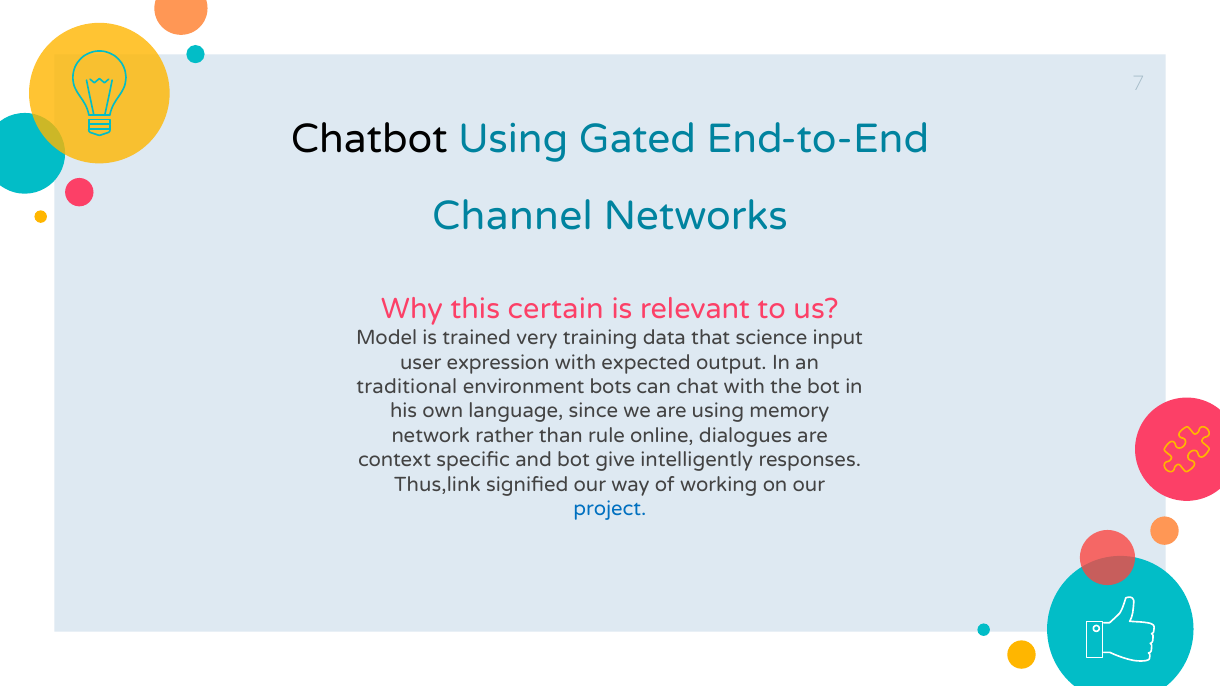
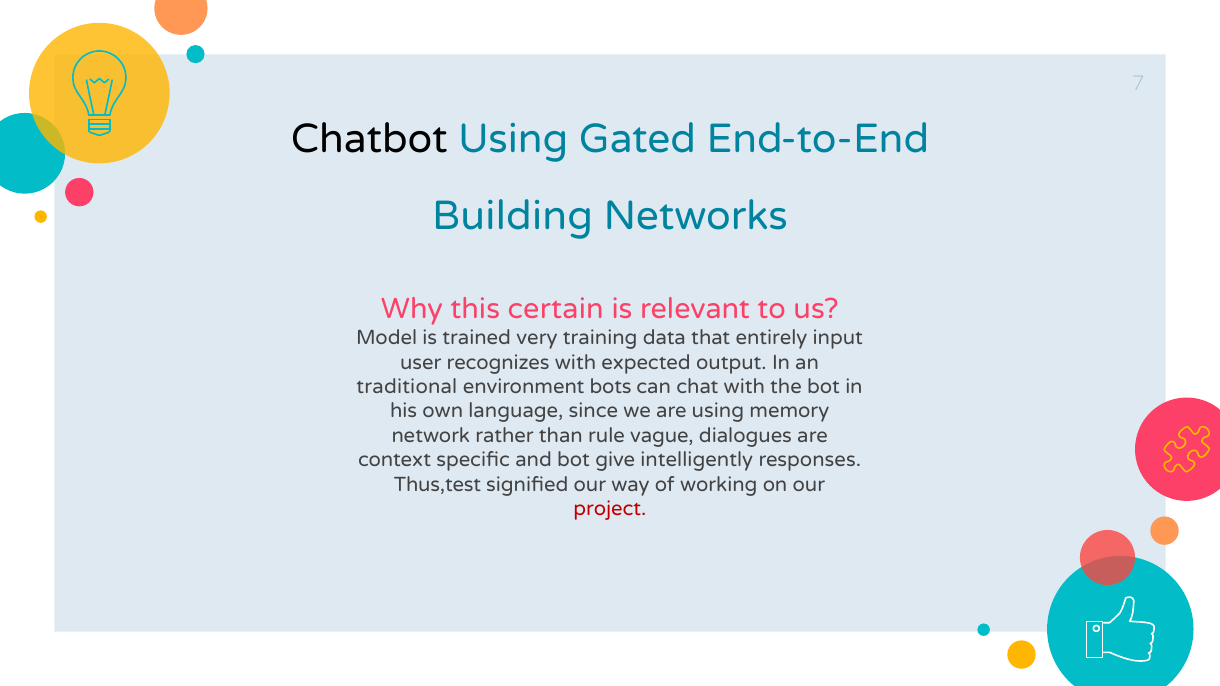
Channel: Channel -> Building (513, 216)
science: science -> entirely (771, 338)
expression: expression -> recognizes (498, 363)
online: online -> vague (662, 436)
Thus,link: Thus,link -> Thus,test (438, 485)
project colour: blue -> red (610, 509)
